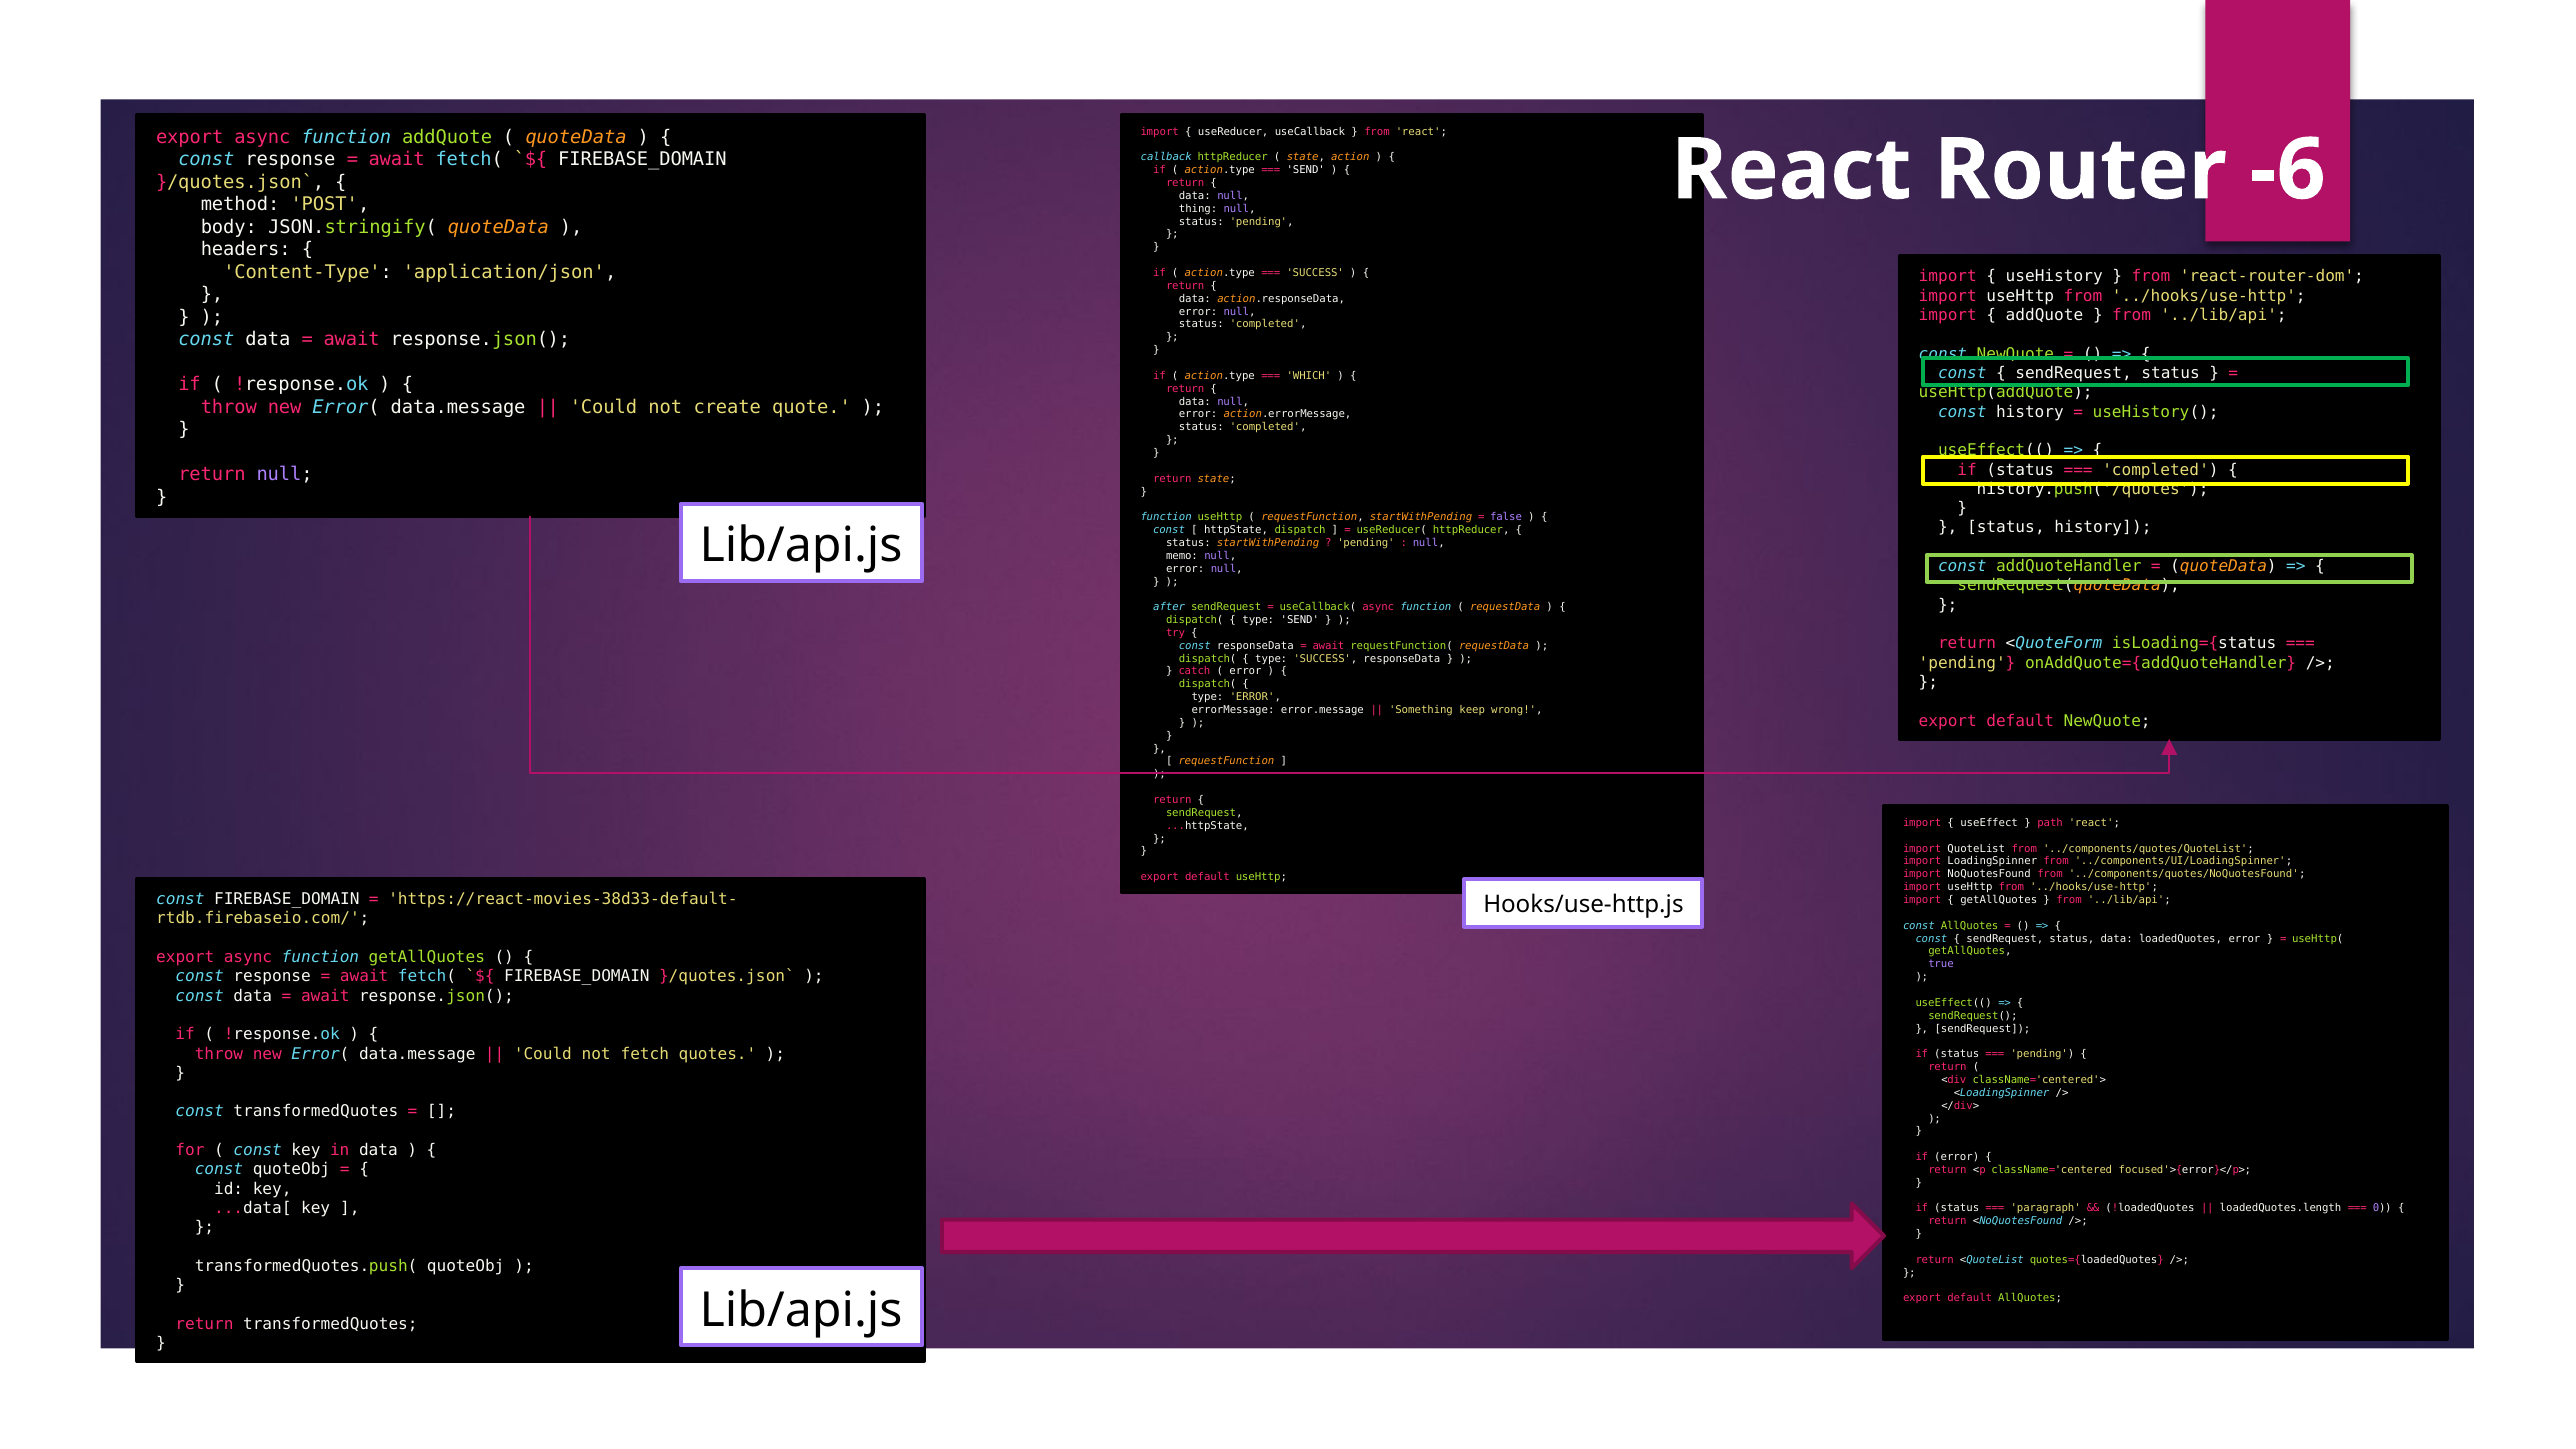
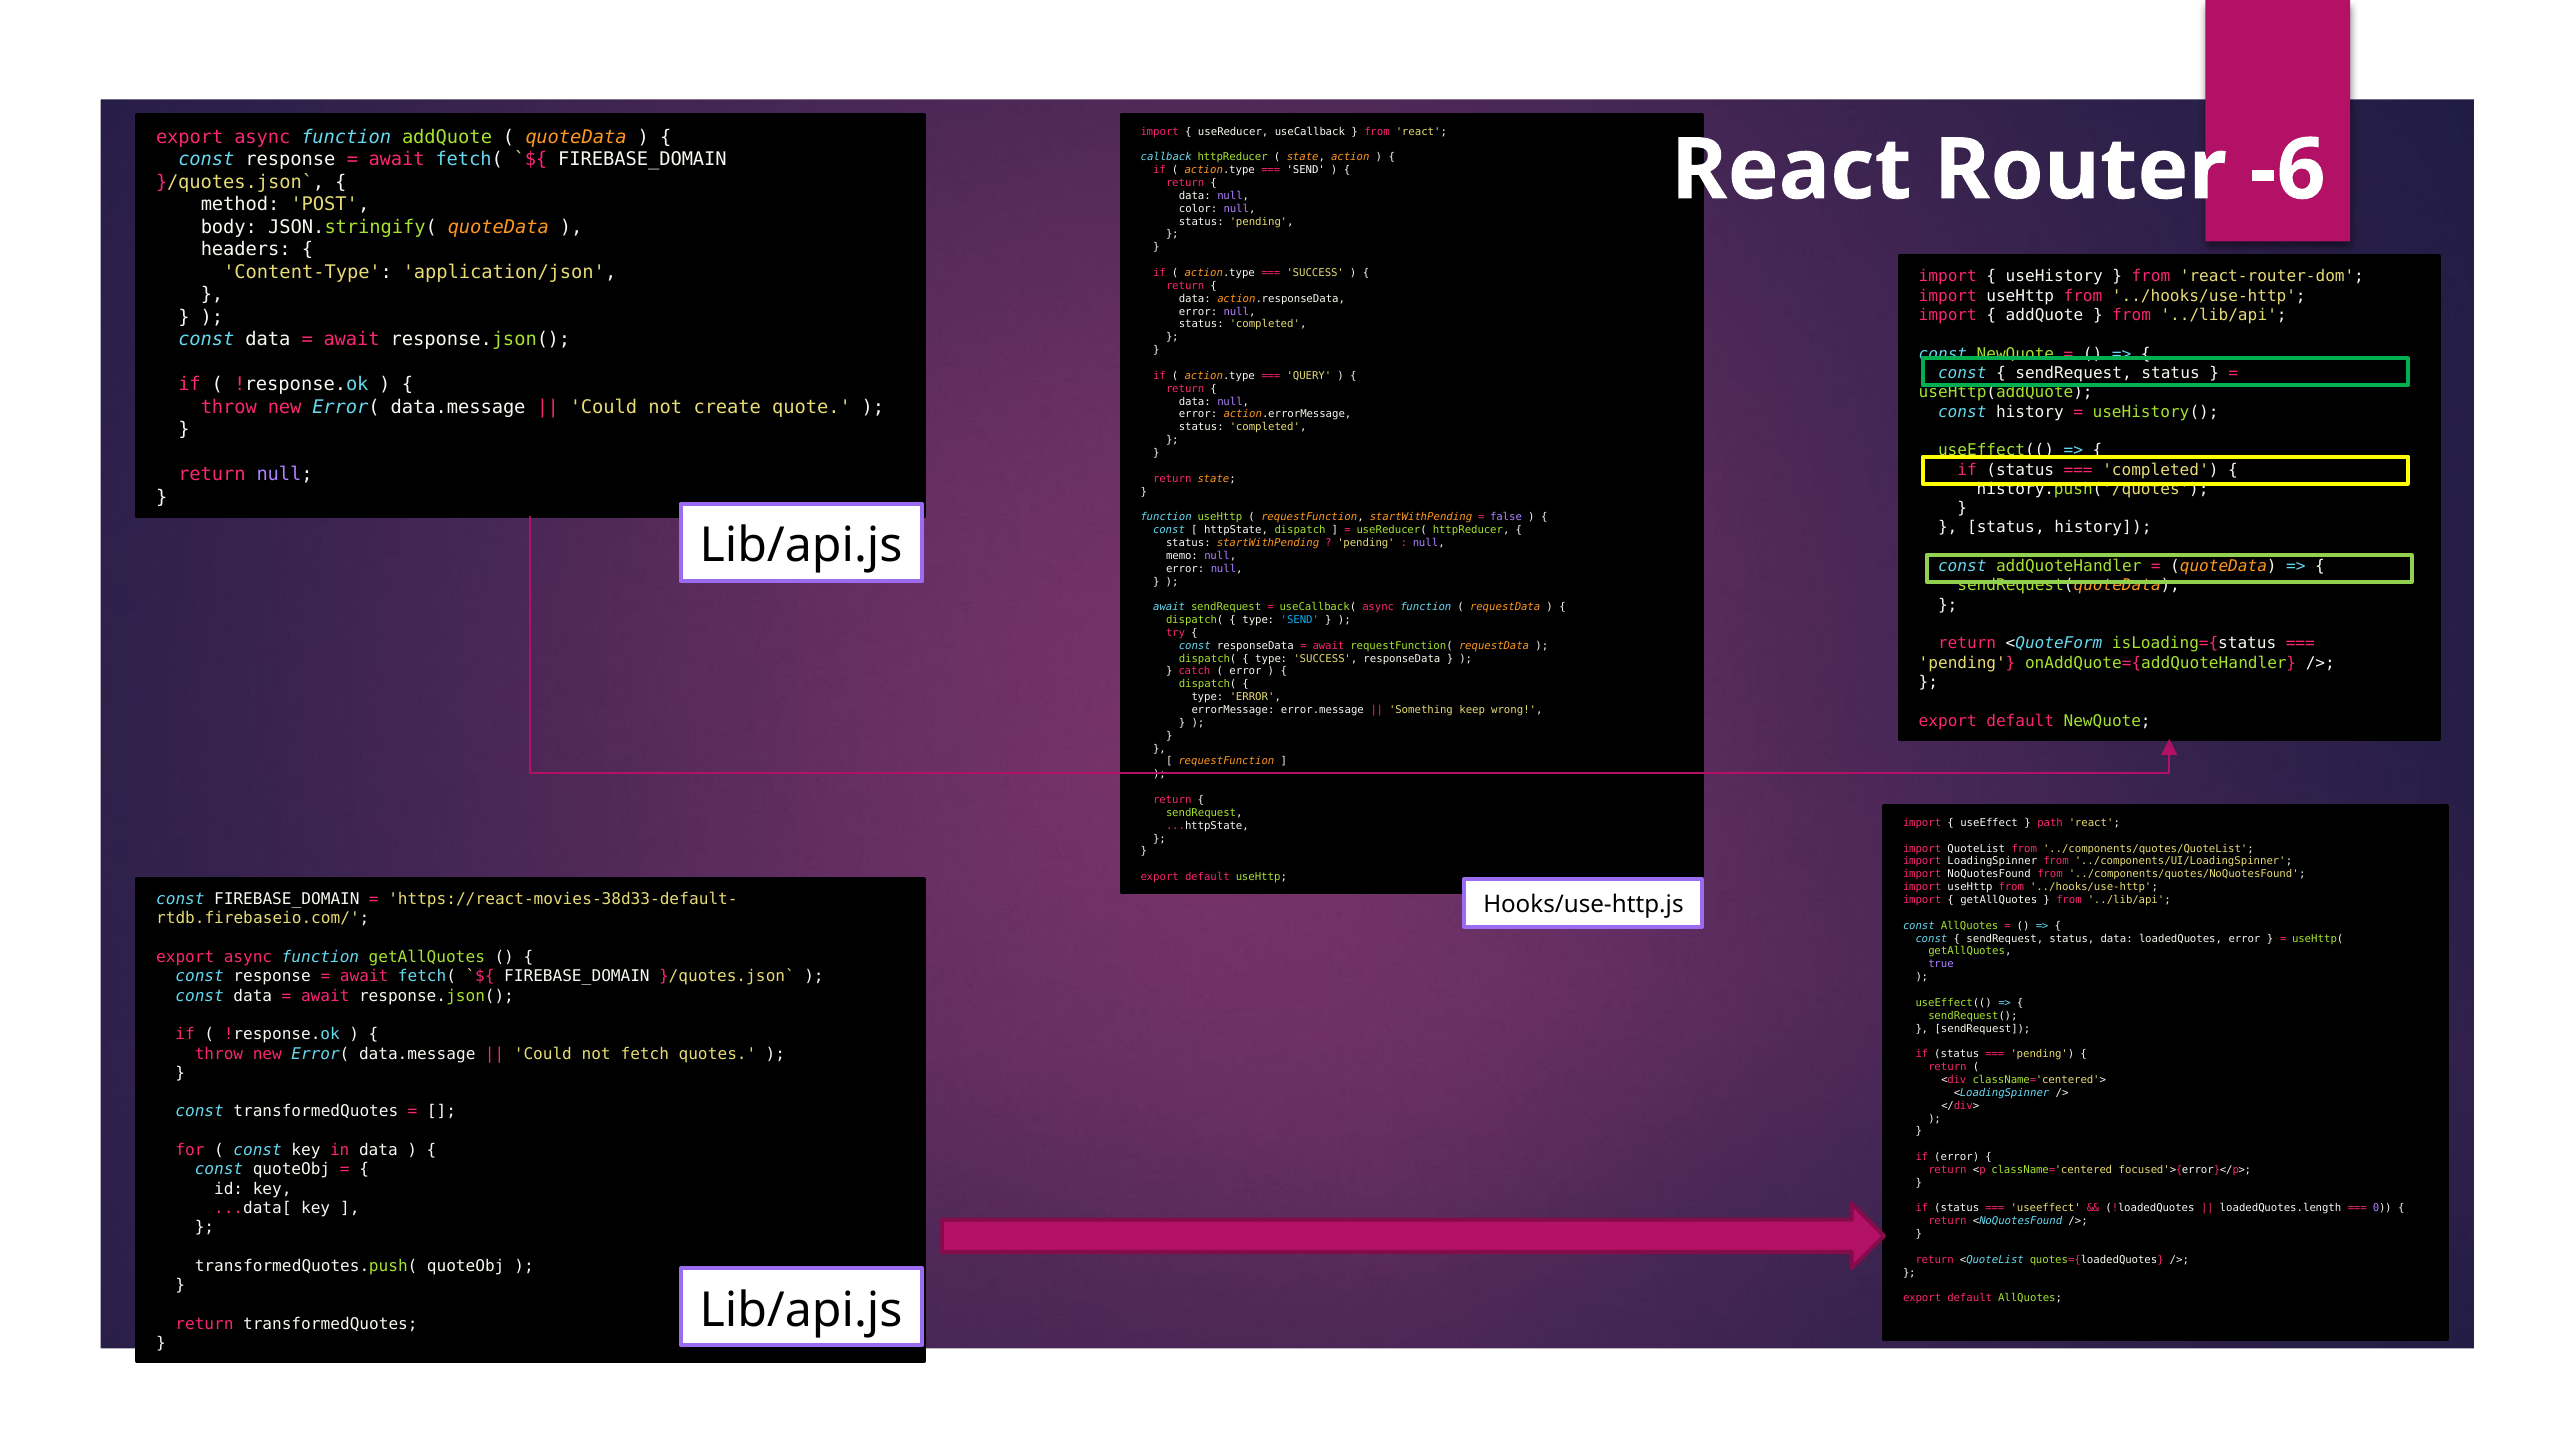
thing: thing -> color (1198, 209)
WHICH: WHICH -> QUERY (1309, 376)
after: after -> await (1169, 607)
SEND colour: white -> light blue (1300, 620)
paragraph: paragraph -> useeffect (2046, 1208)
